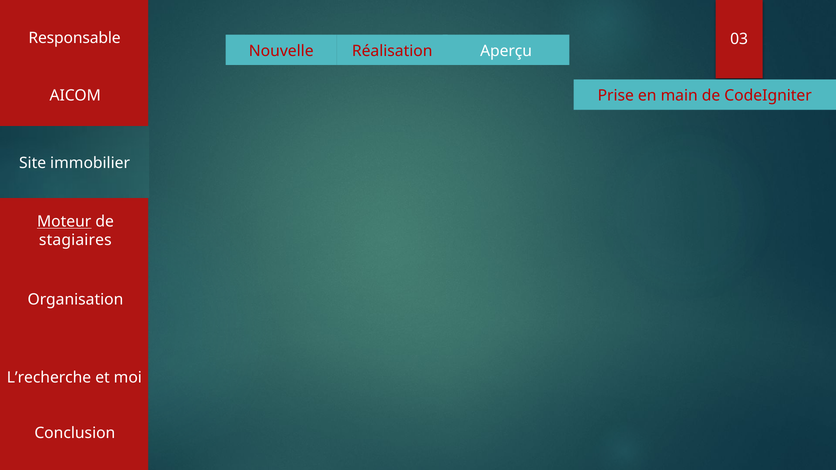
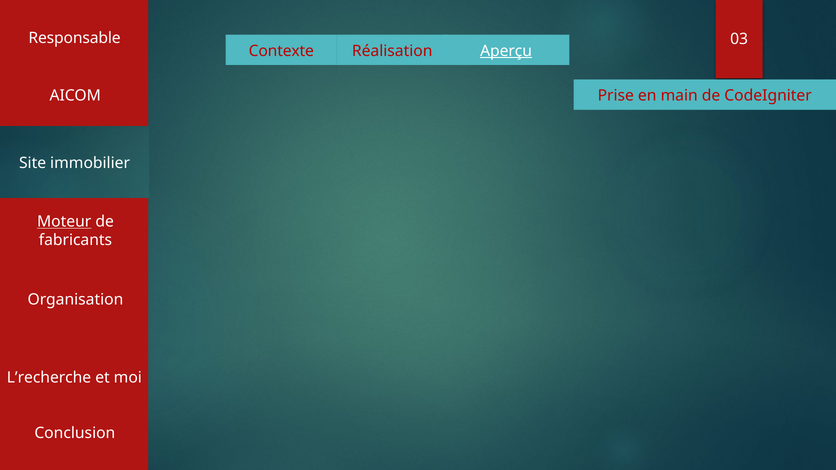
Nouvelle: Nouvelle -> Contexte (281, 51)
Aperçu underline: none -> present (506, 51)
stagiaires: stagiaires -> fabricants (75, 240)
